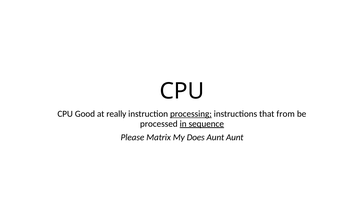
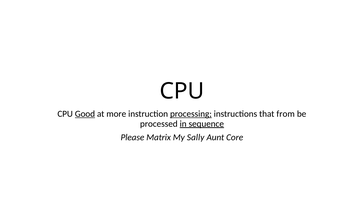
Good underline: none -> present (85, 114)
really: really -> more (116, 114)
Does: Does -> Sally (196, 137)
Aunt Aunt: Aunt -> Core (235, 137)
